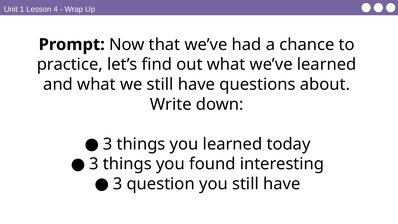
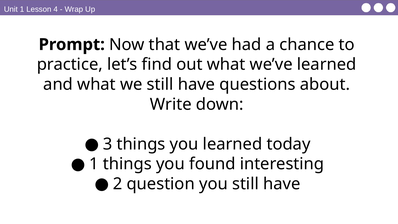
3: 3 -> 1 (94, 164)
3: 3 -> 2 (118, 184)
